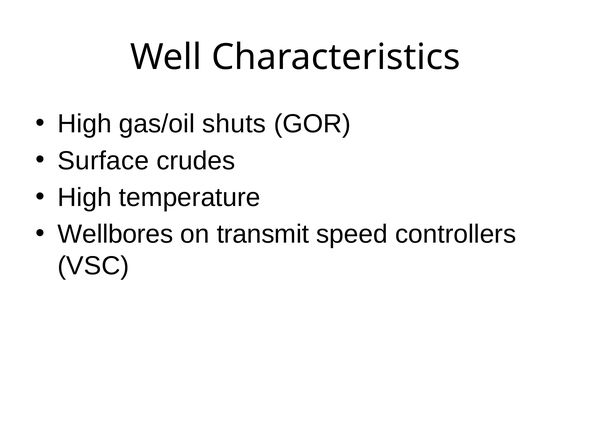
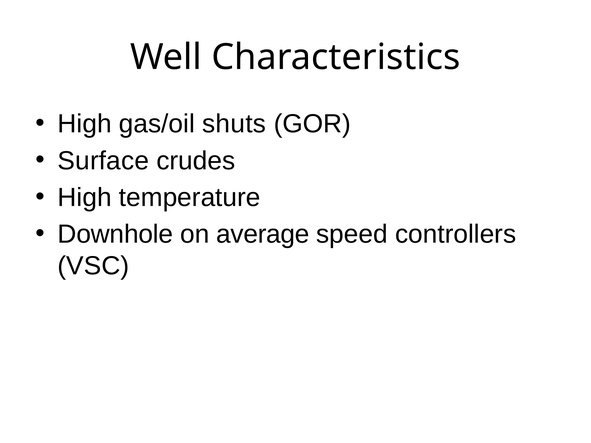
Wellbores: Wellbores -> Downhole (115, 234)
transmit: transmit -> average (263, 234)
